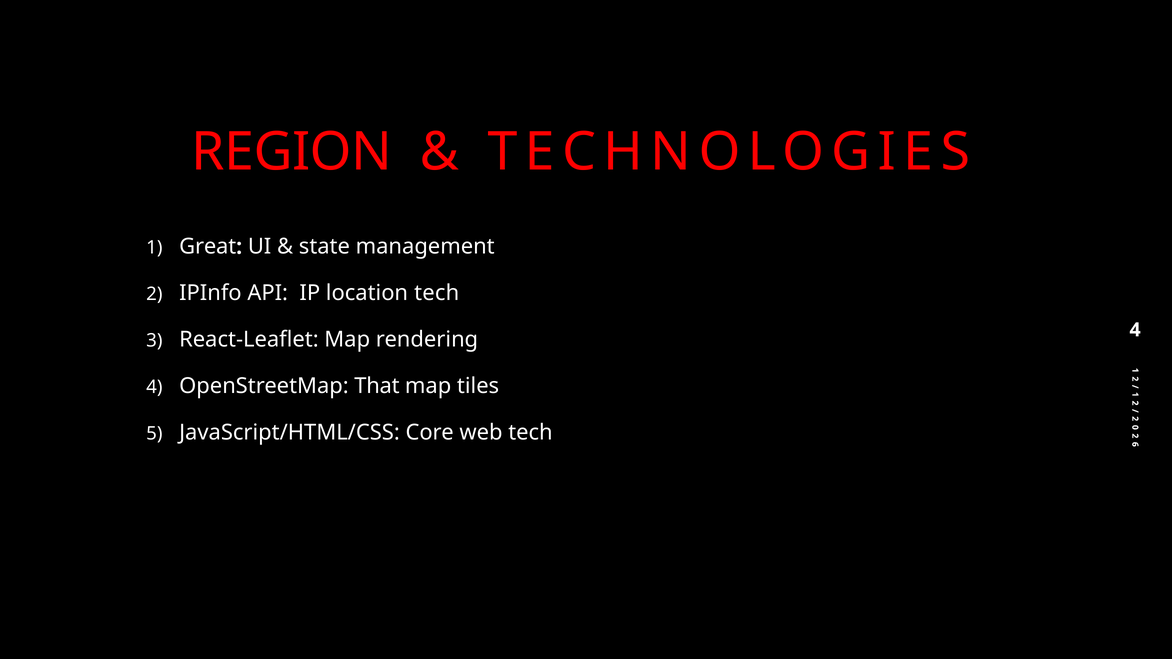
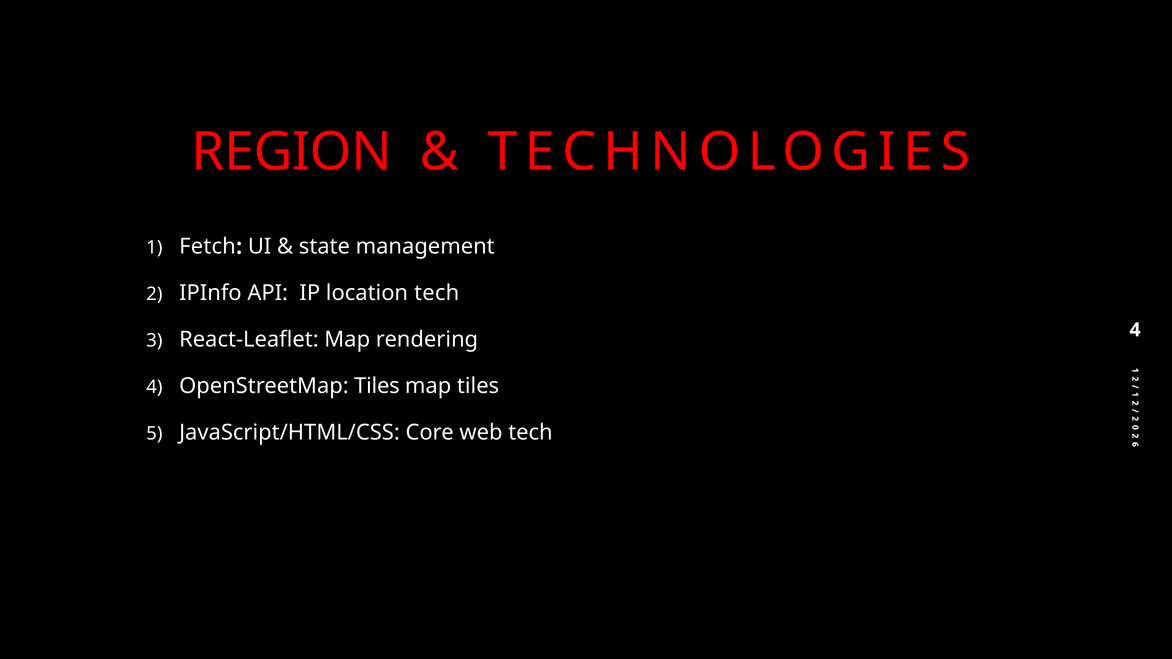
Great: Great -> Fetch (208, 247)
OpenStreetMap That: That -> Tiles (377, 386)
